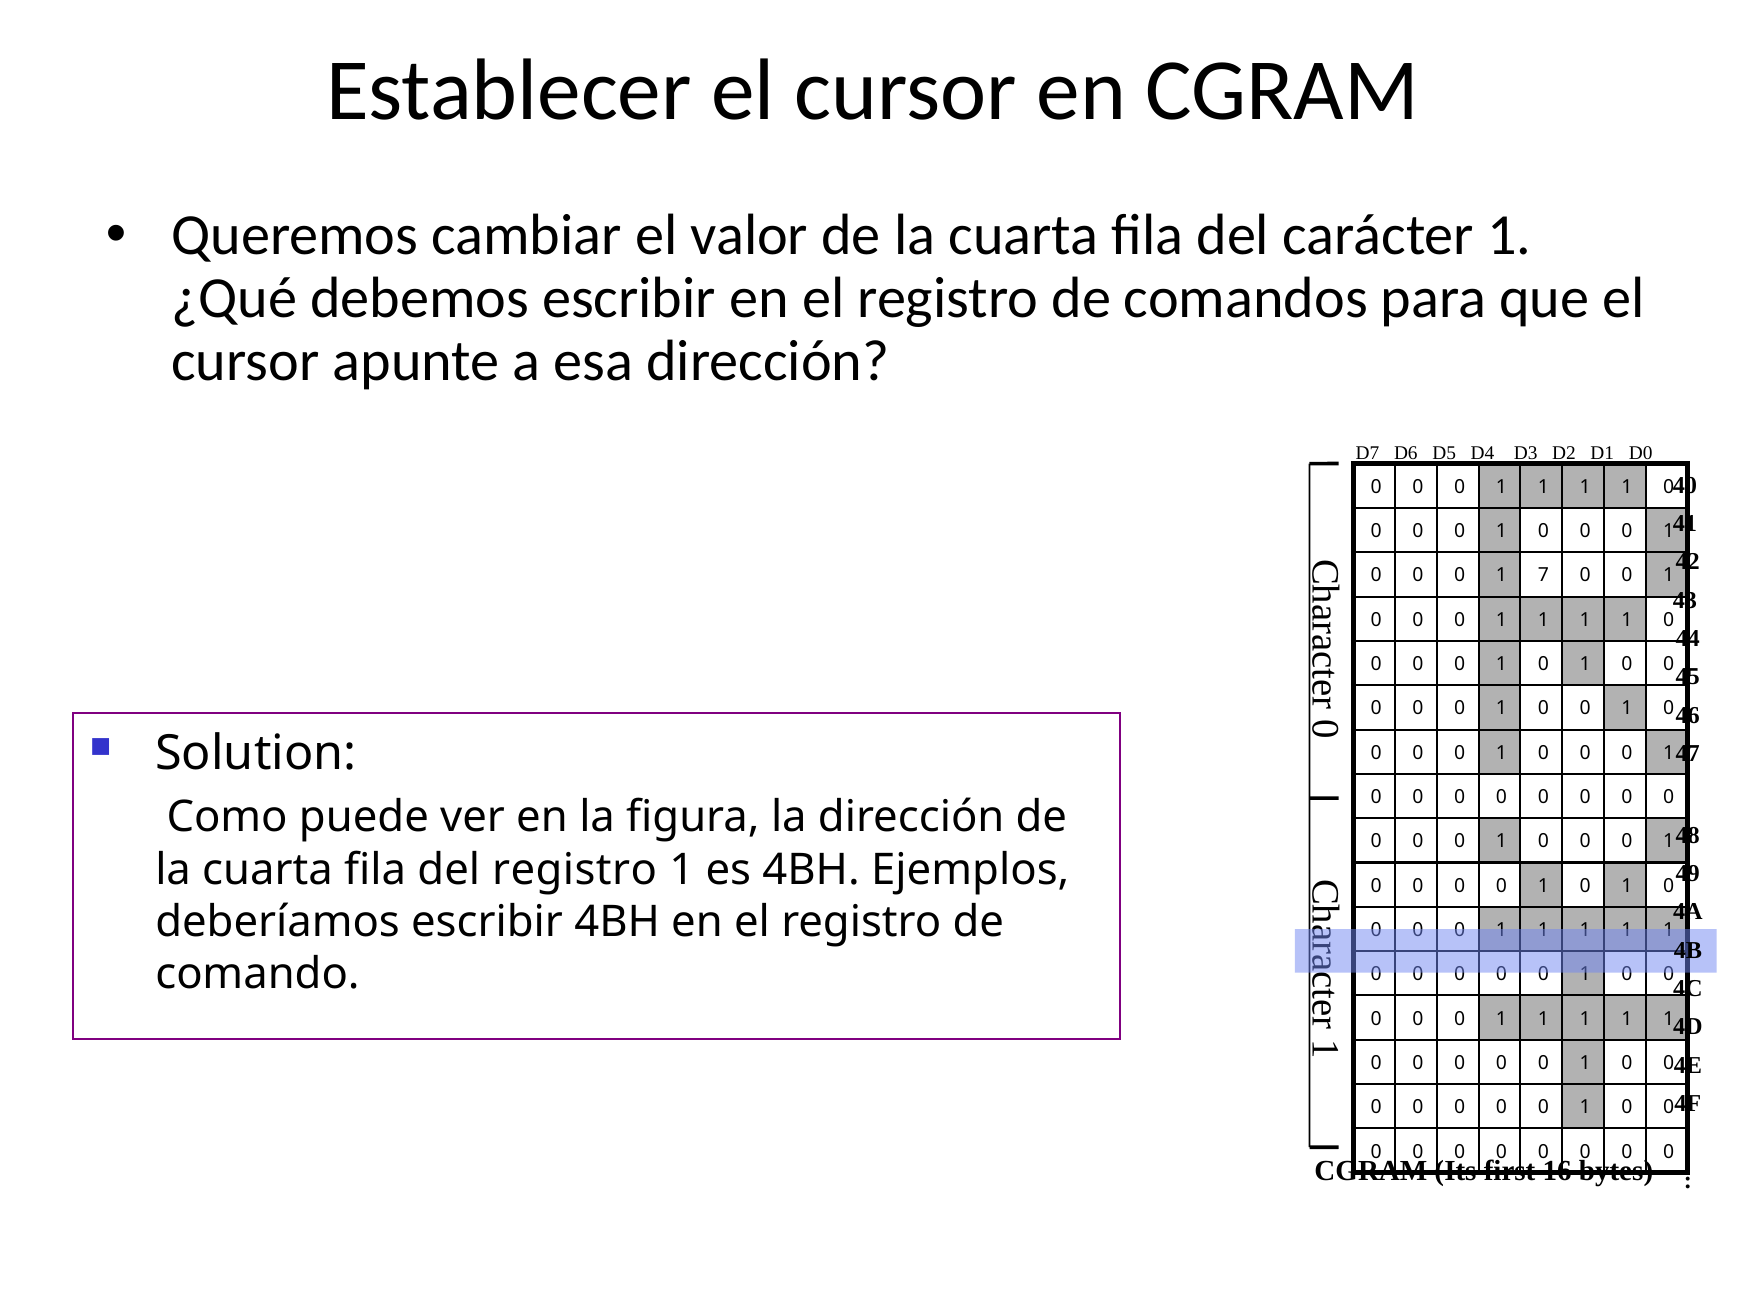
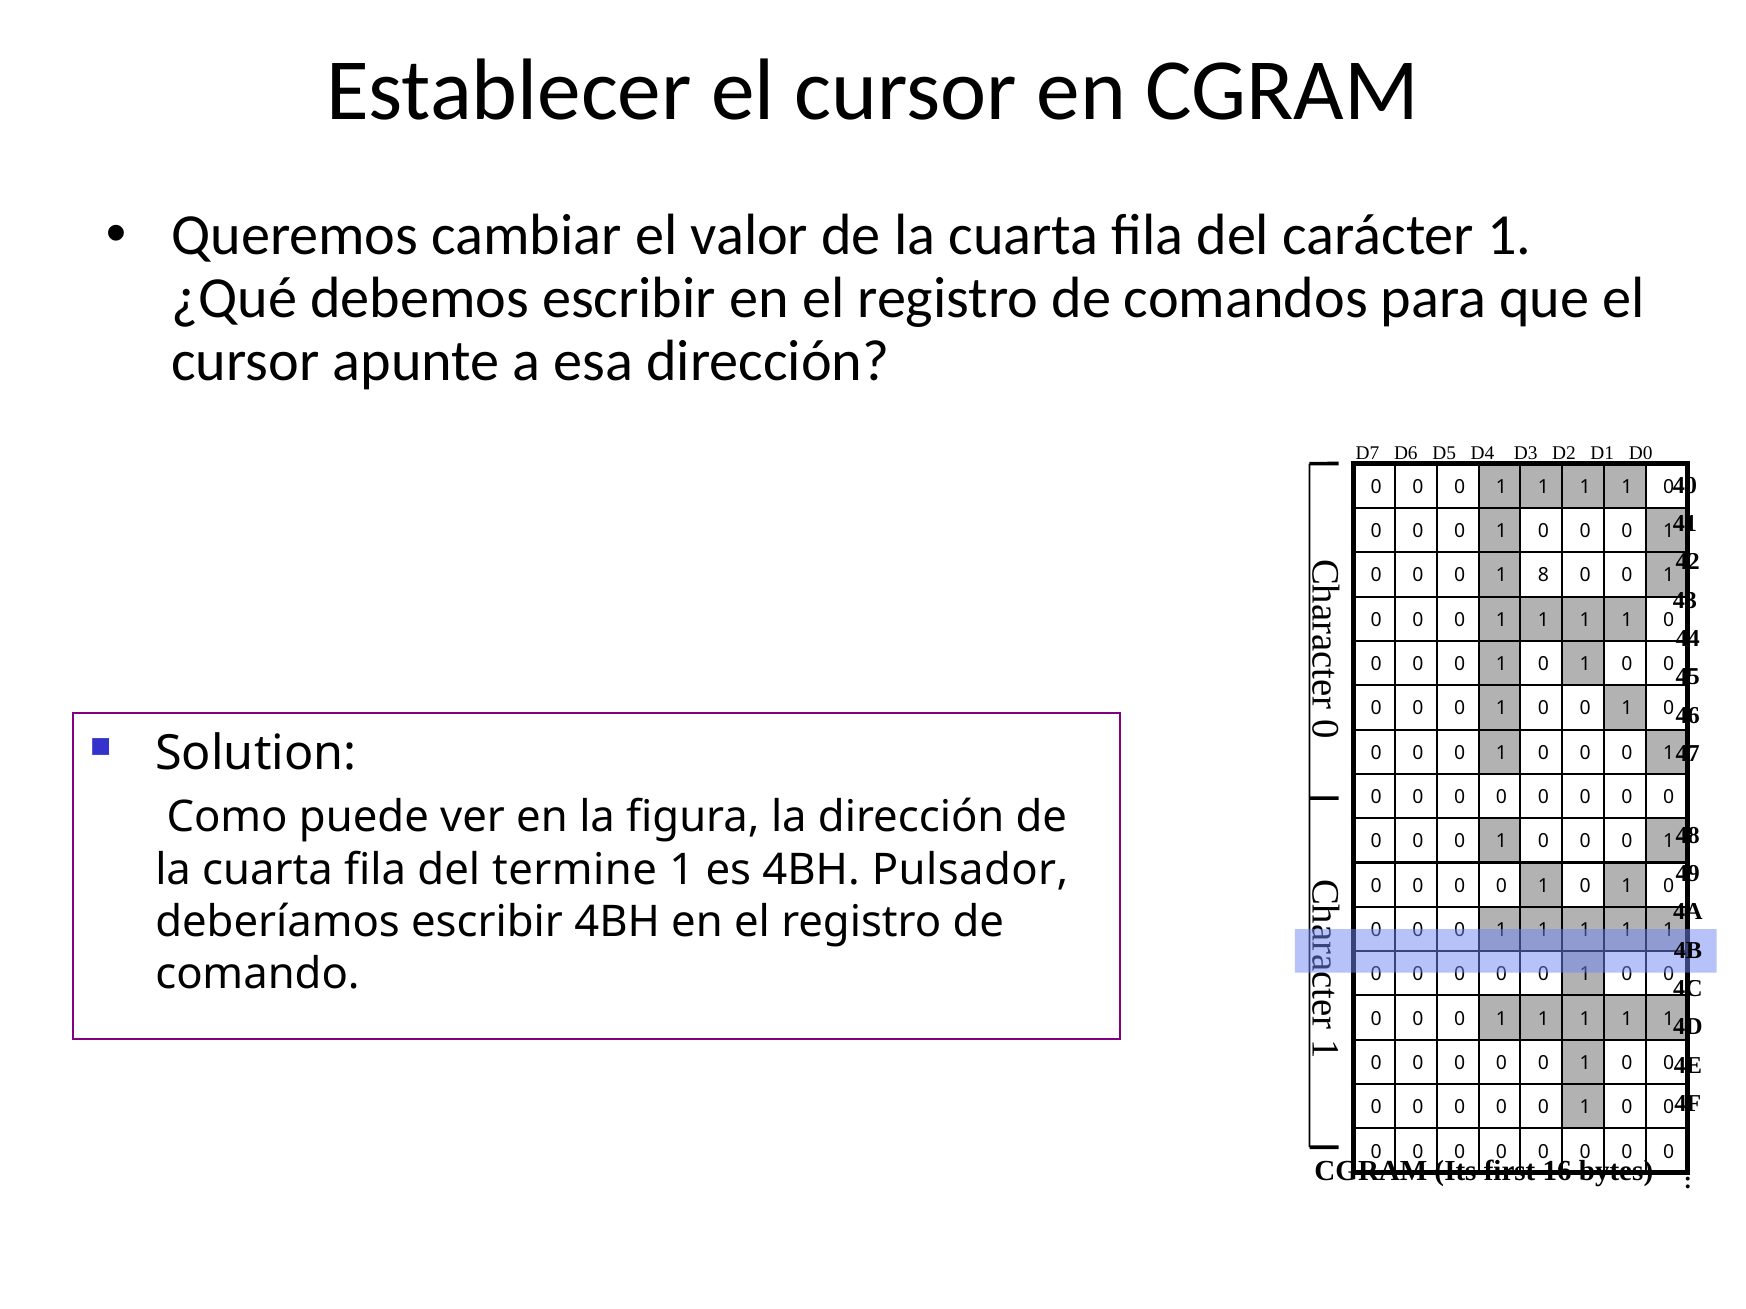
7: 7 -> 8 (1543, 576)
del registro: registro -> termine (575, 870)
Ejemplos: Ejemplos -> Pulsador (970, 870)
